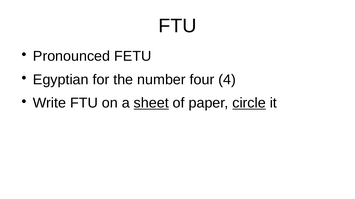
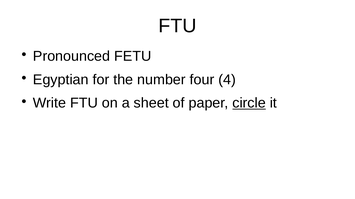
sheet underline: present -> none (151, 103)
